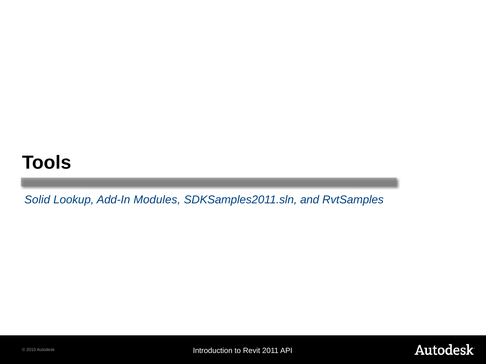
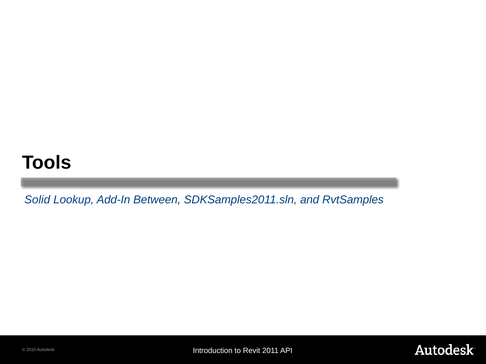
Modules: Modules -> Between (157, 200)
